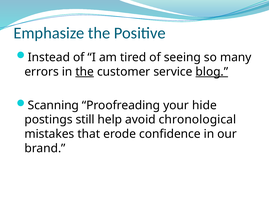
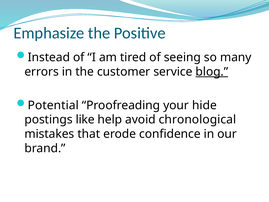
the underline: present -> none (85, 72)
Scanning: Scanning -> Potential (53, 105)
still: still -> like (85, 119)
